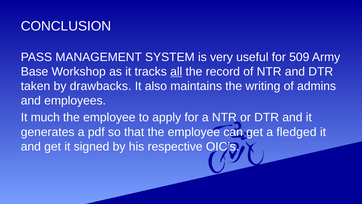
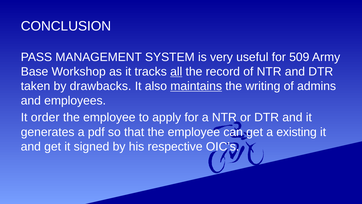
maintains underline: none -> present (196, 86)
much: much -> order (45, 117)
fledged: fledged -> existing (297, 132)
